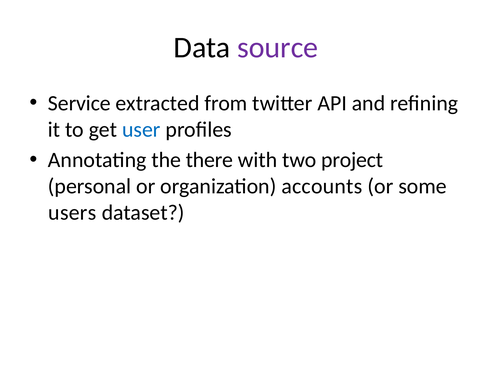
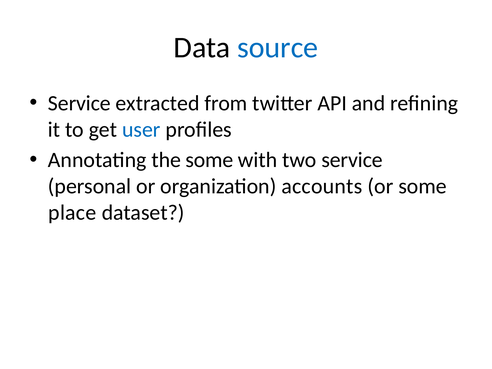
source colour: purple -> blue (278, 48)
the there: there -> some (210, 160)
two project: project -> service (352, 160)
users: users -> place (72, 213)
